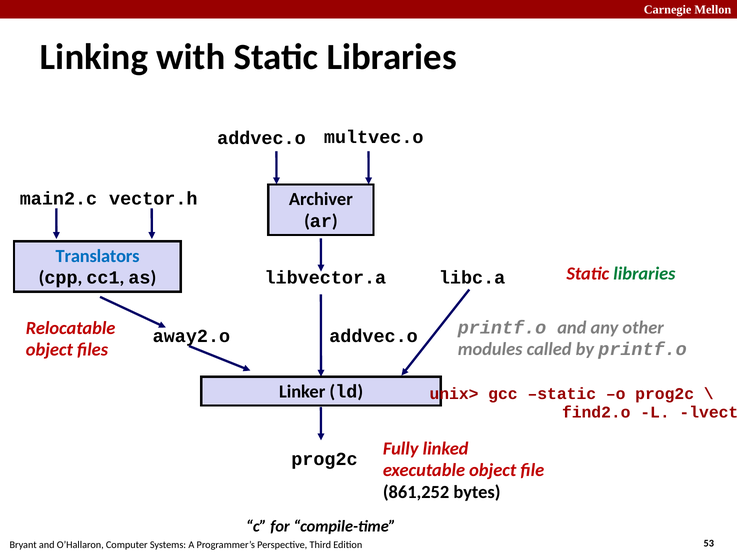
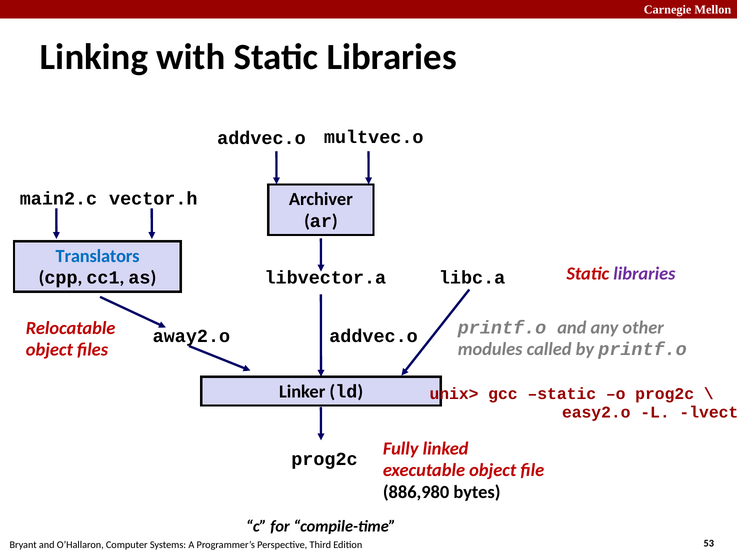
libraries colour: green -> purple (644, 273)
find2.o: find2.o -> easy2.o (596, 412)
861,252: 861,252 -> 886,980 (416, 492)
